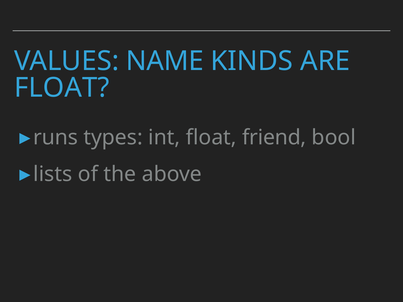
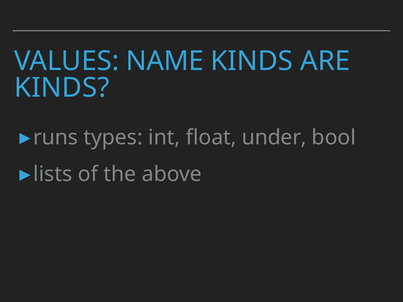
FLOAT: FLOAT -> KINDS (62, 88)
friend: friend -> under (274, 138)
